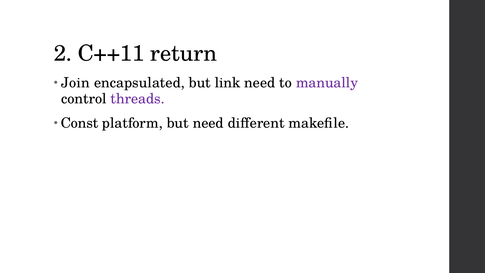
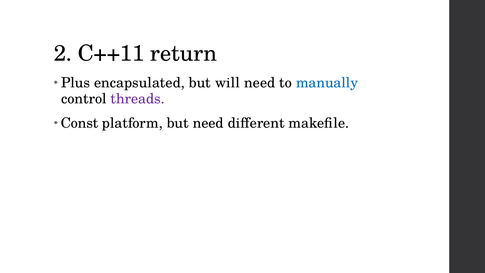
Join: Join -> Plus (76, 83)
link: link -> will (228, 83)
manually colour: purple -> blue (327, 83)
